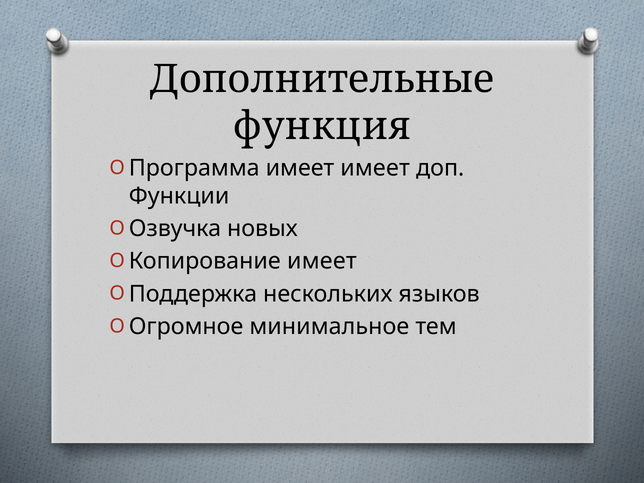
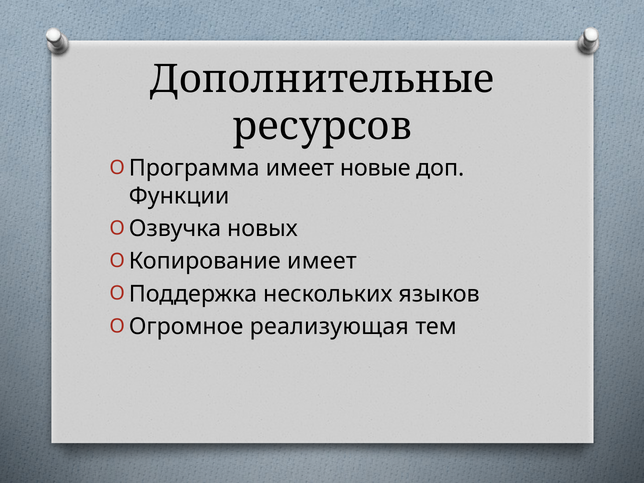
функция: функция -> ресурсов (322, 126)
имеет имеет: имеет -> новые (375, 168)
минимальное: минимальное -> реализующая (329, 326)
